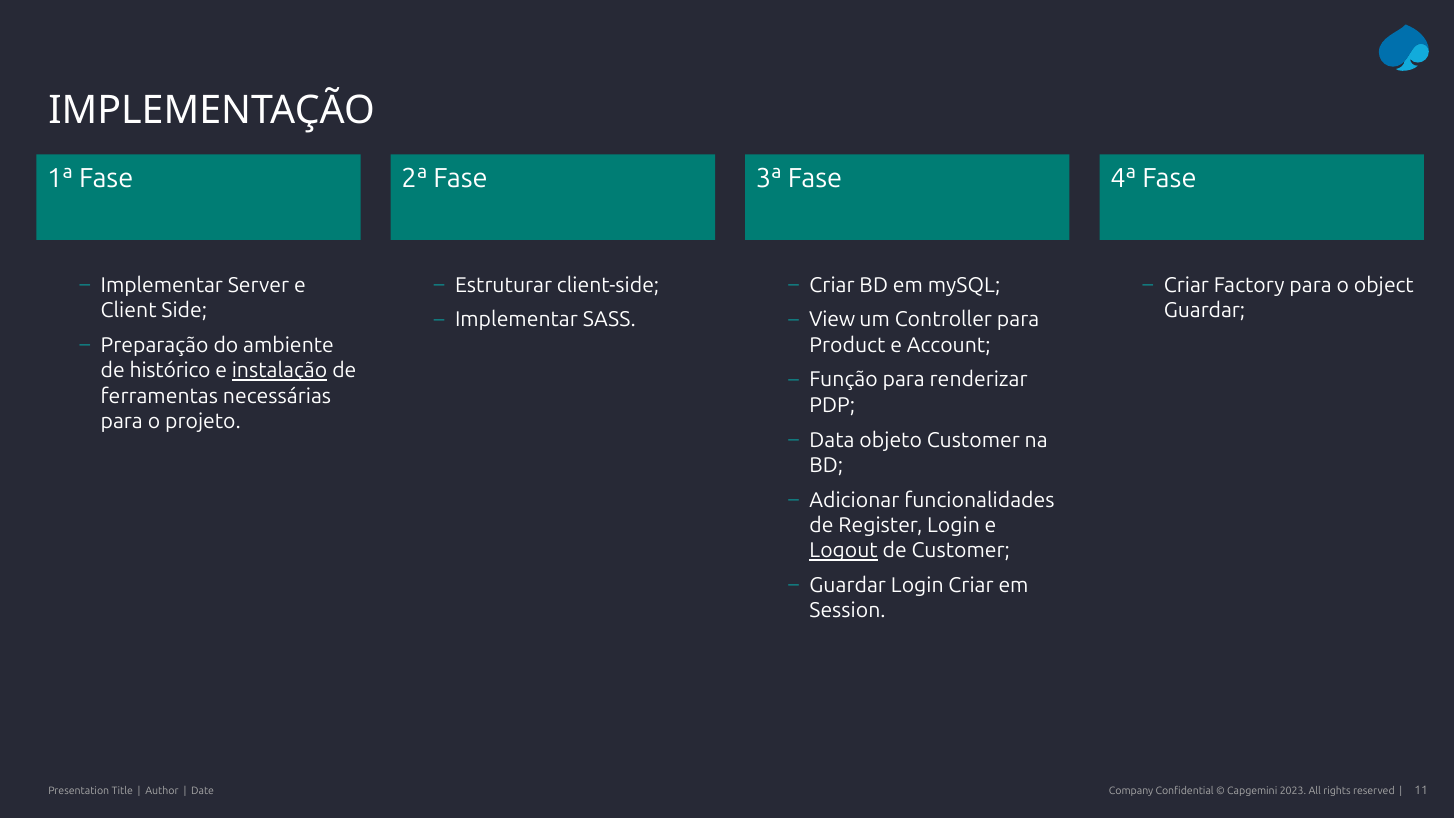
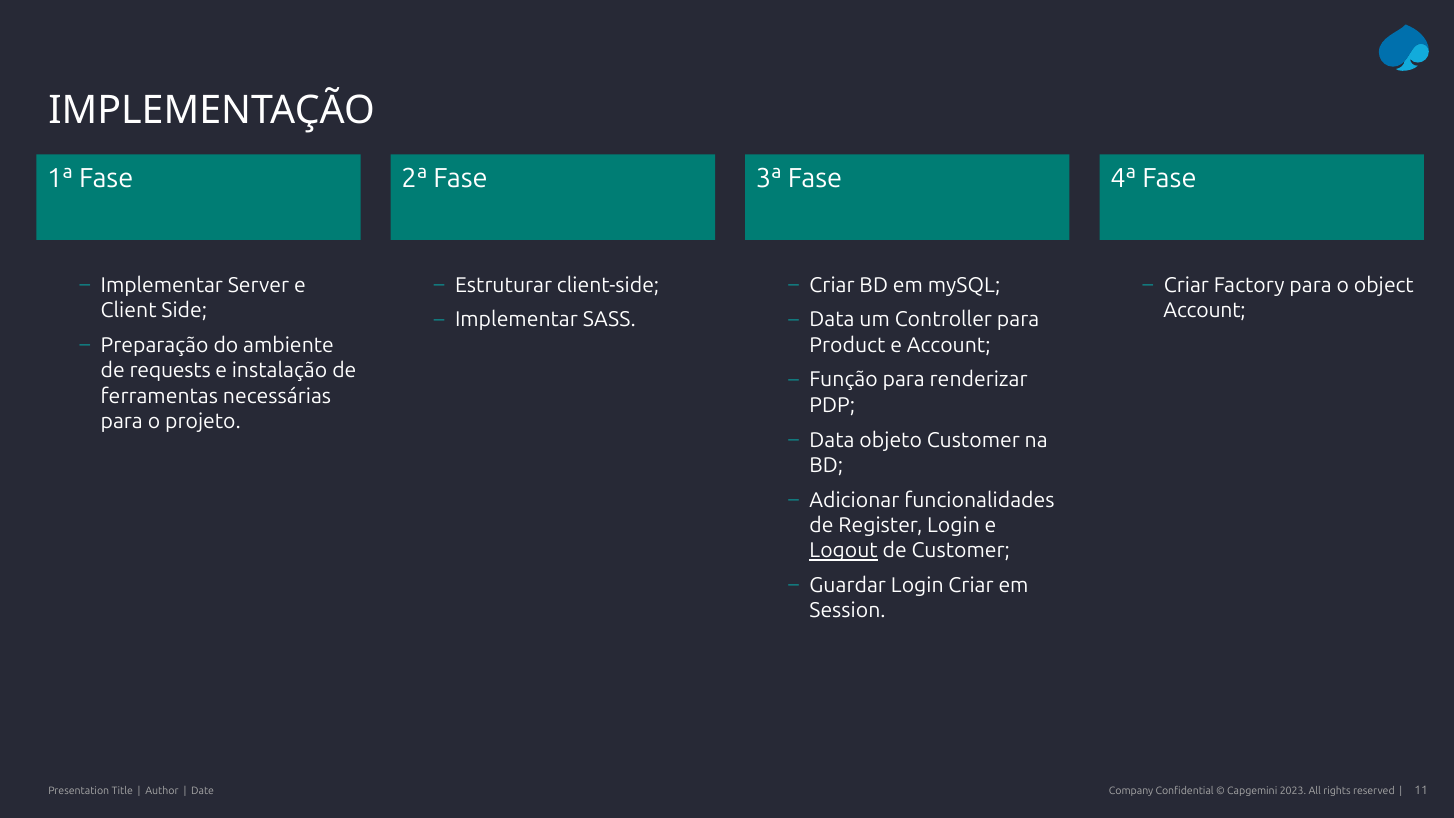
Guardar: Guardar -> Account (1205, 311)
View: View -> Data (832, 320)
histórico: histórico -> requests (170, 371)
instalação underline: present -> none (280, 371)
